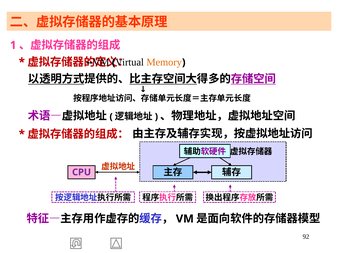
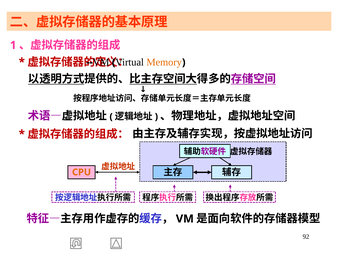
CPU colour: purple -> orange (82, 173)
